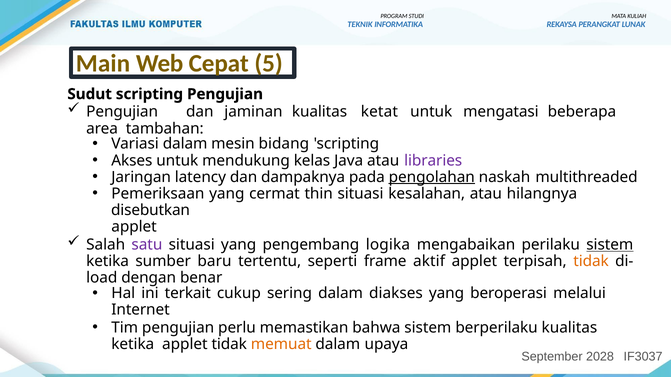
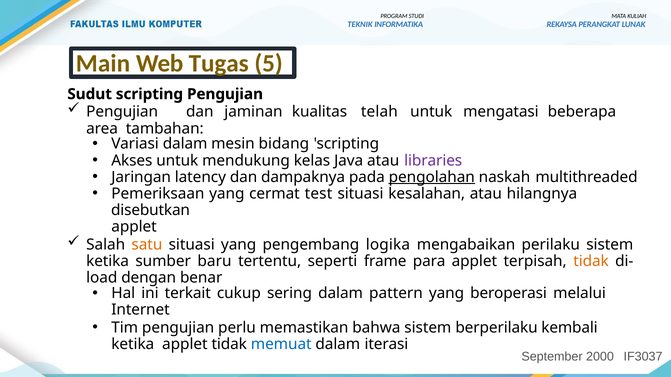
Cepat: Cepat -> Tugas (219, 64)
ketat: ketat -> telah (379, 112)
thin: thin -> test (319, 194)
satu colour: purple -> orange (147, 245)
sistem underline: present -> none (610, 245)
aktif: aktif -> para (429, 262)
diakses: diakses -> pattern (396, 294)
berperilaku kualitas: kualitas -> kembali (569, 328)
memuat colour: orange -> blue (281, 345)
upaya: upaya -> iterasi (386, 345)
2028: 2028 -> 2000 (600, 357)
